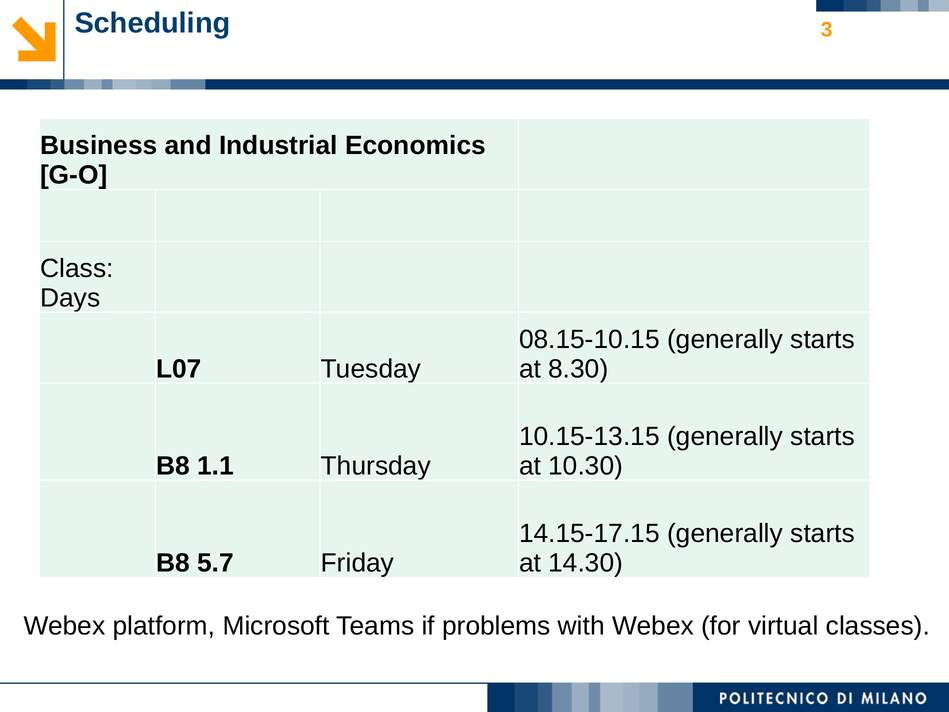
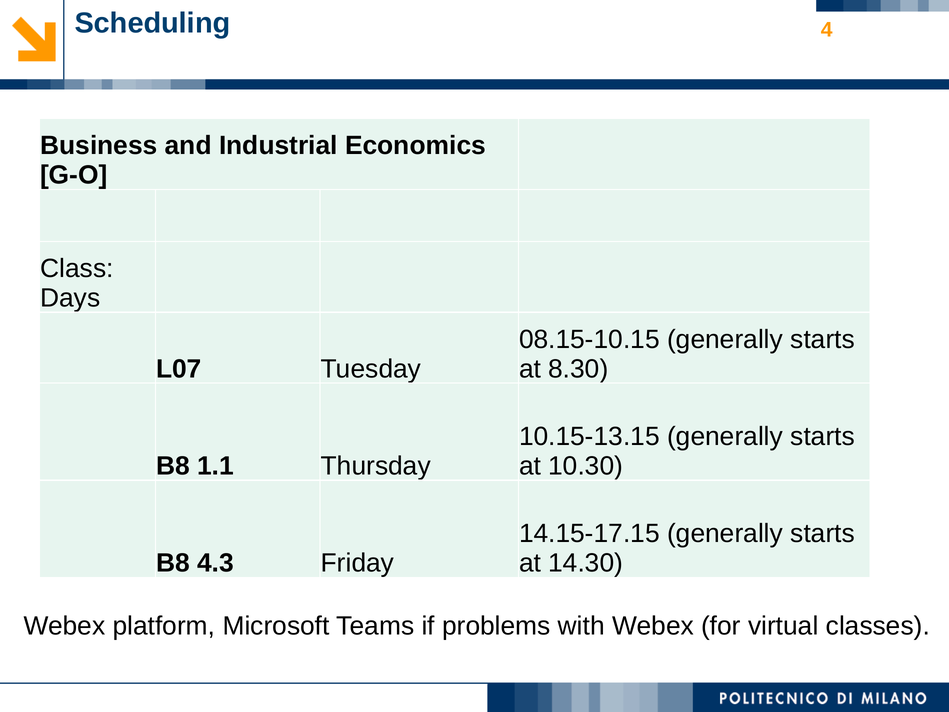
3: 3 -> 4 (827, 30)
5.7: 5.7 -> 4.3 (215, 563)
